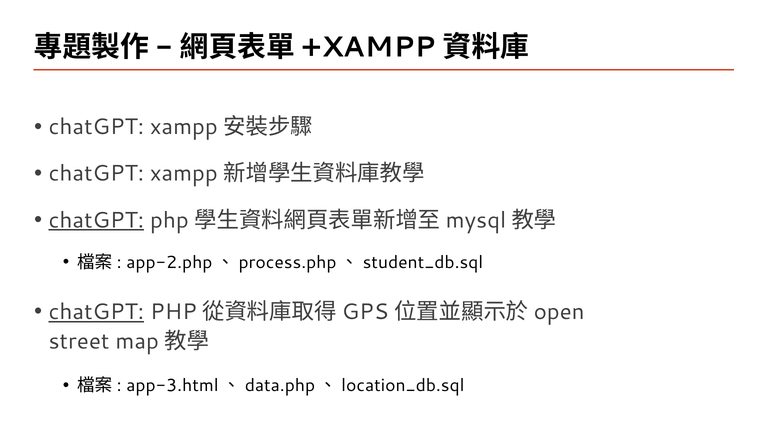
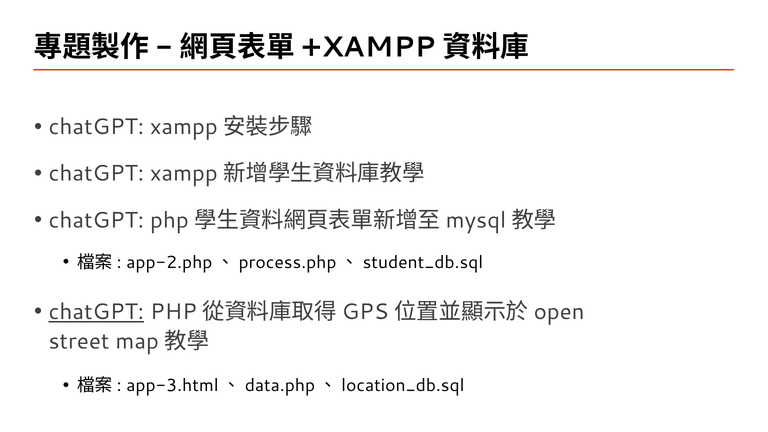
chatGPT underline: present -> none (96, 220)
